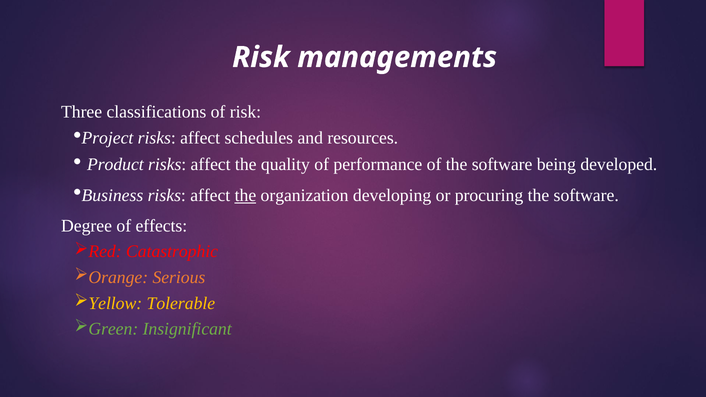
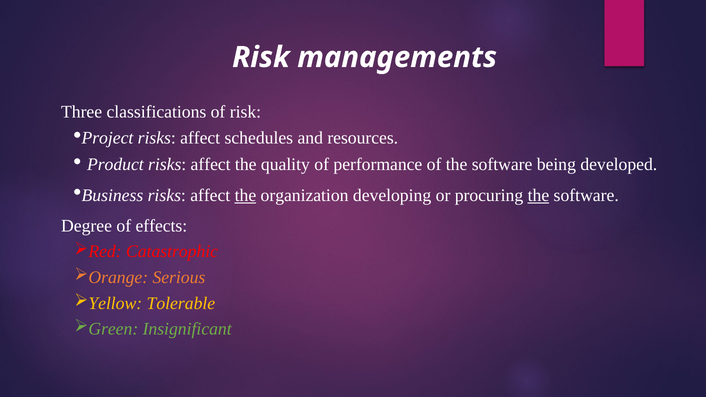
the underline: none -> present (538, 196)
